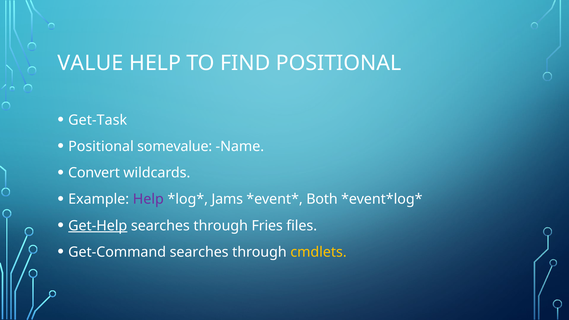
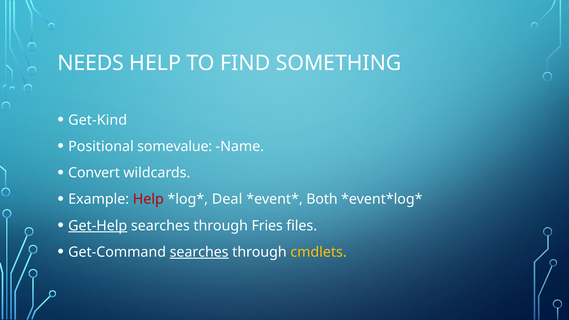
VALUE: VALUE -> NEEDS (91, 63)
FIND POSITIONAL: POSITIONAL -> SOMETHING (339, 63)
Get-Task: Get-Task -> Get-Kind (98, 120)
Help colour: purple -> red (148, 199)
Jams: Jams -> Deal (227, 199)
searches underline: none -> present (199, 252)
